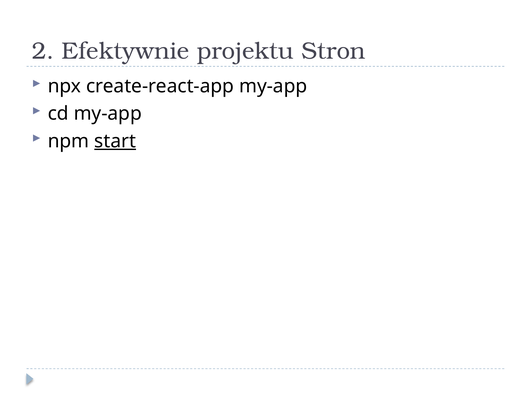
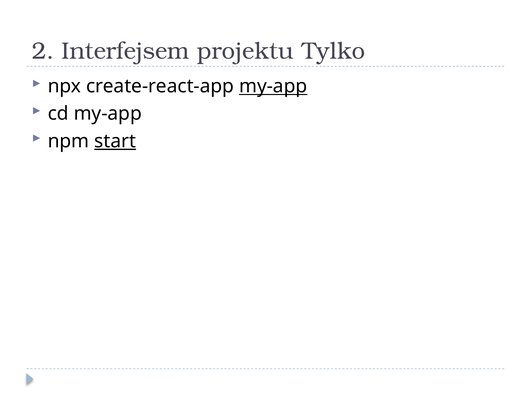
Efektywnie: Efektywnie -> Interfejsem (125, 51)
Stron: Stron -> Tylko (333, 51)
my-app underline: none -> present (273, 86)
